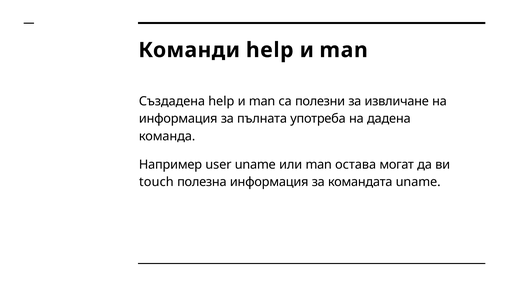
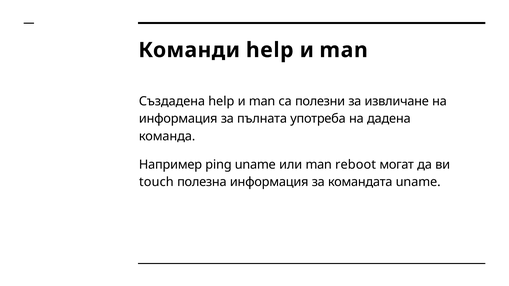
user: user -> ping (218, 165)
остава: остава -> reboot (356, 165)
